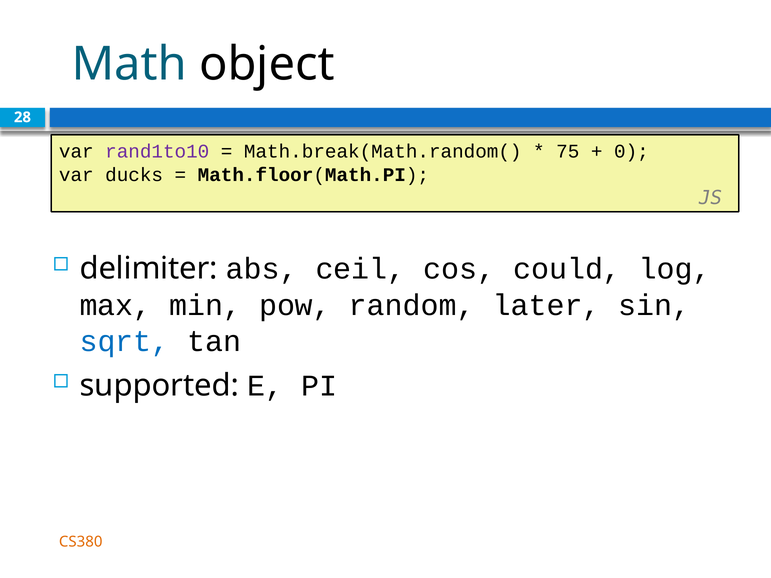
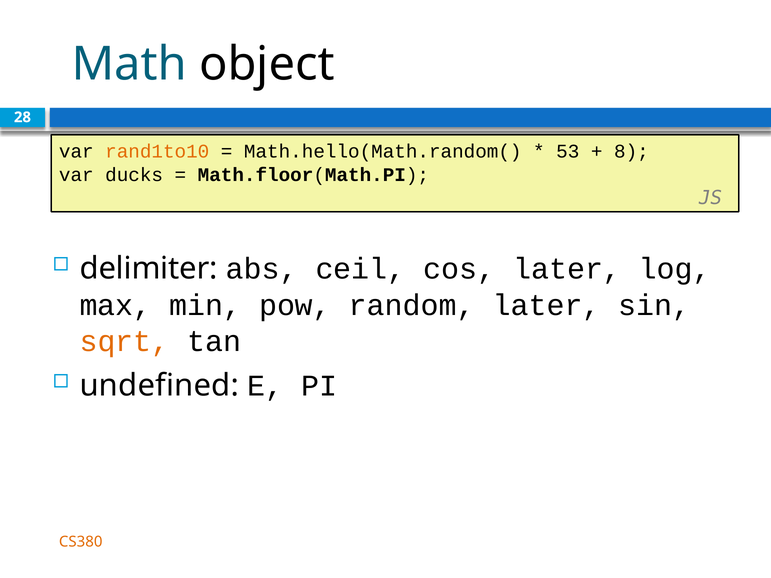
rand1to10 colour: purple -> orange (157, 152)
Math.break(Math.random(: Math.break(Math.random( -> Math.hello(Math.random( (383, 152)
75: 75 -> 53 (568, 152)
0: 0 -> 8 (631, 152)
cos could: could -> later (567, 269)
sqrt colour: blue -> orange (124, 341)
supported: supported -> undefined (159, 386)
